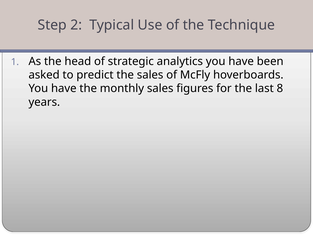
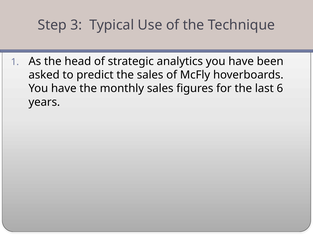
2: 2 -> 3 (76, 25)
8: 8 -> 6 (280, 88)
